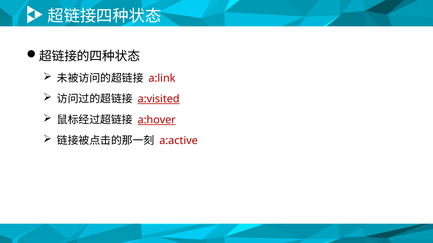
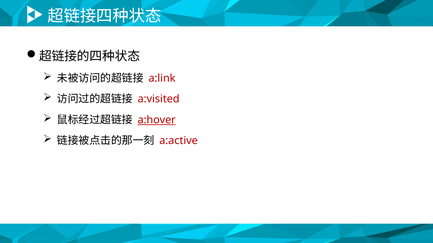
a:visited underline: present -> none (159, 99)
